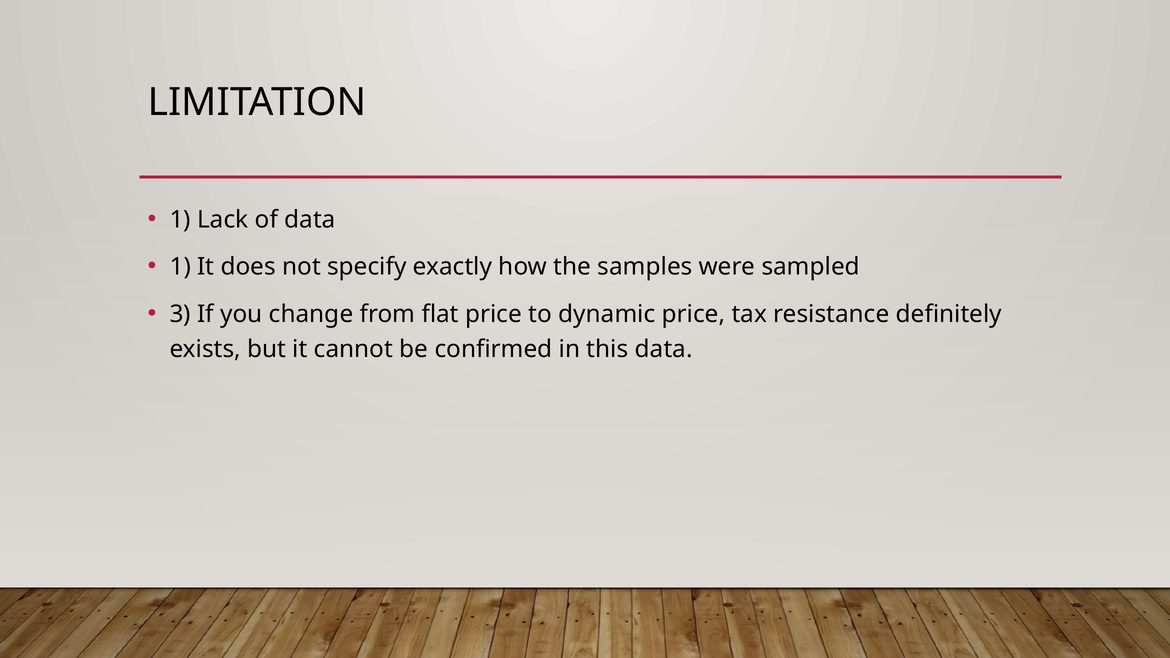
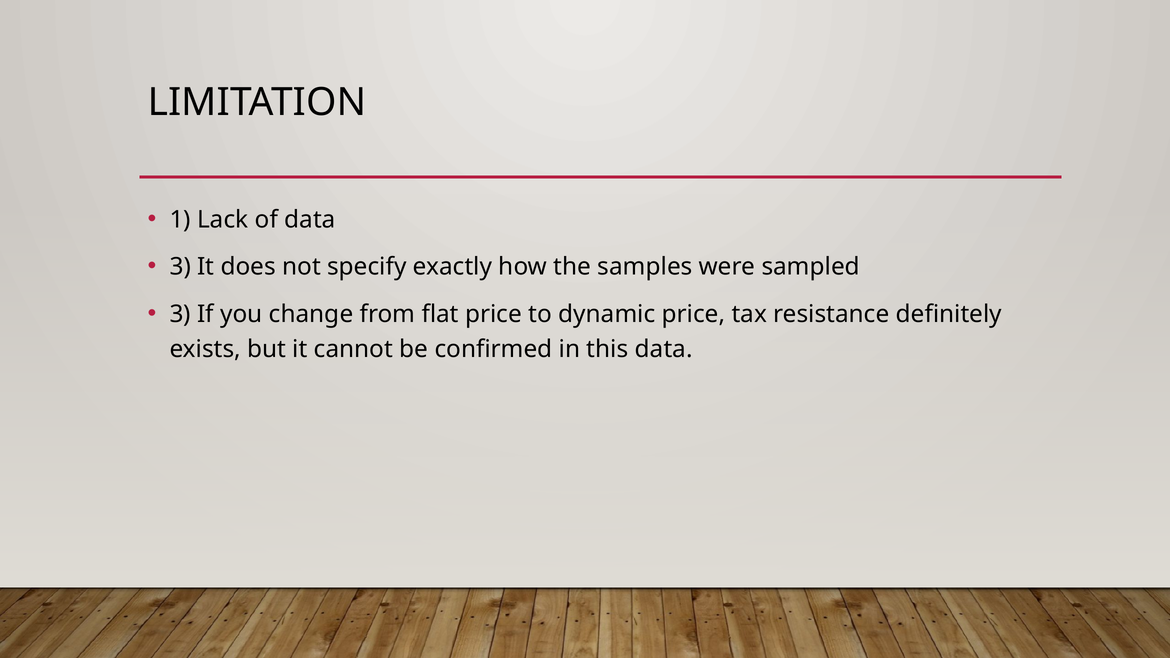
1: 1 -> 3 (180, 267)
